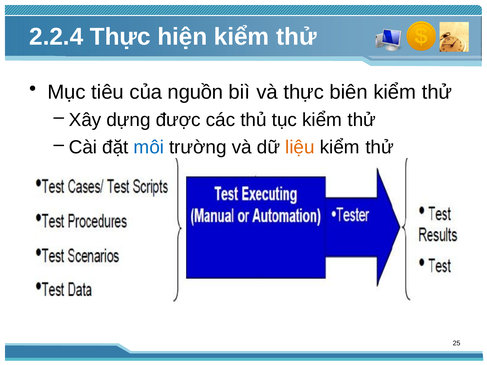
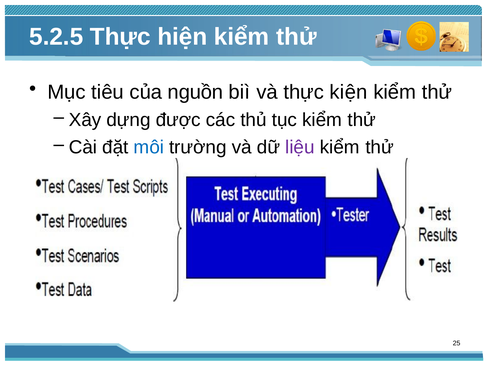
2.2.4: 2.2.4 -> 5.2.5 (56, 37)
biên: biên -> kiện (349, 92)
liệu colour: orange -> purple (300, 147)
